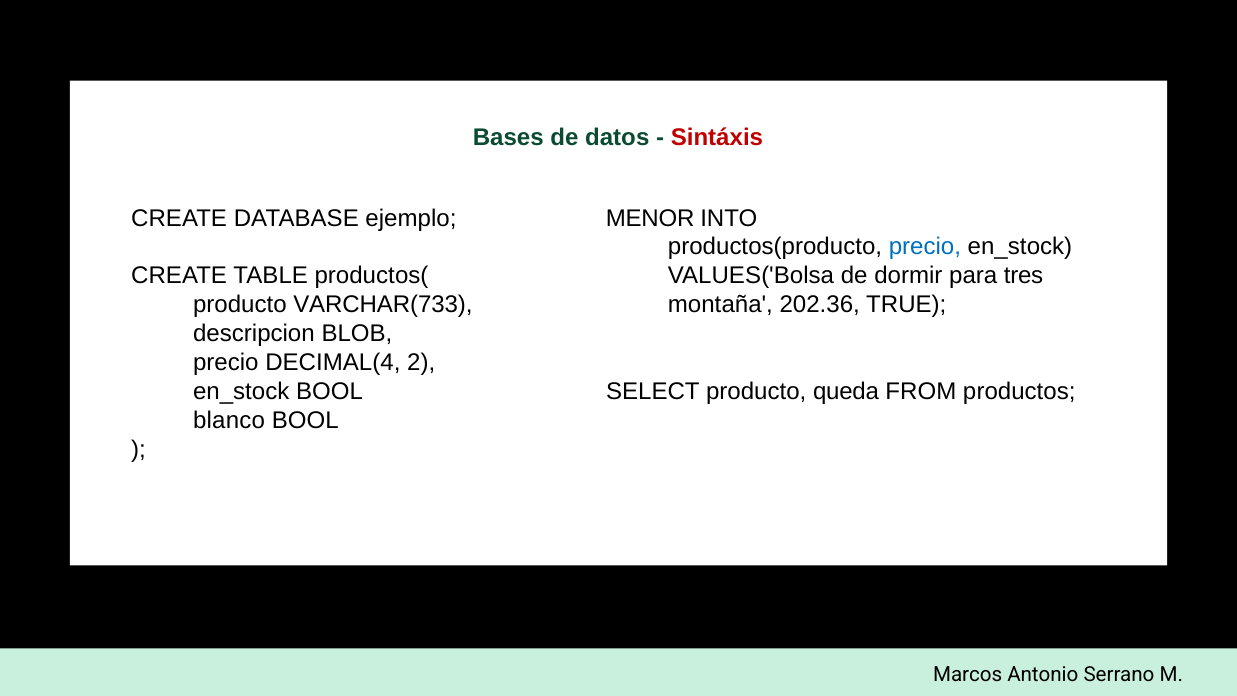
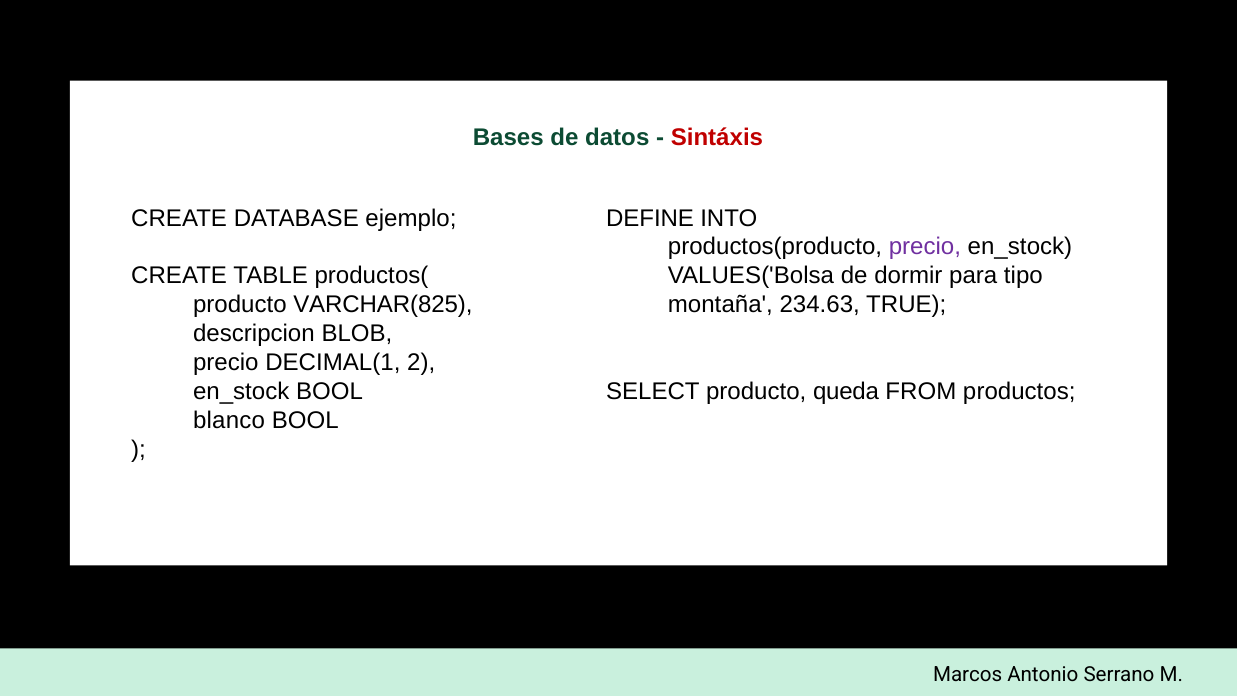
MENOR: MENOR -> DEFINE (650, 218)
precio colour: blue -> purple (925, 247)
tres: tres -> tipo (1023, 276)
VARCHAR(733: VARCHAR(733 -> VARCHAR(825 (383, 305)
202.36: 202.36 -> 234.63 (820, 305)
DECIMAL(4: DECIMAL(4 -> DECIMAL(1 (333, 362)
